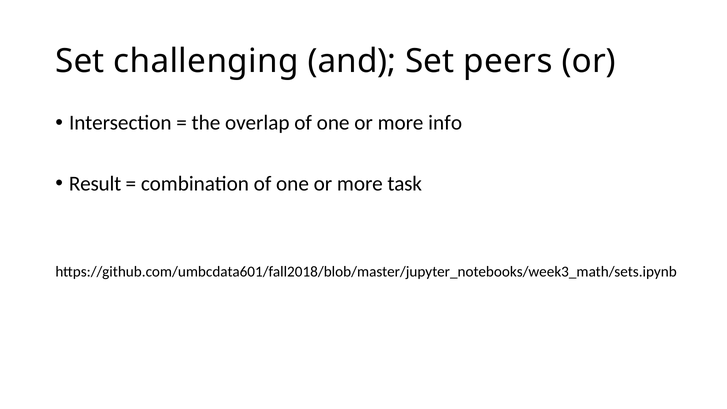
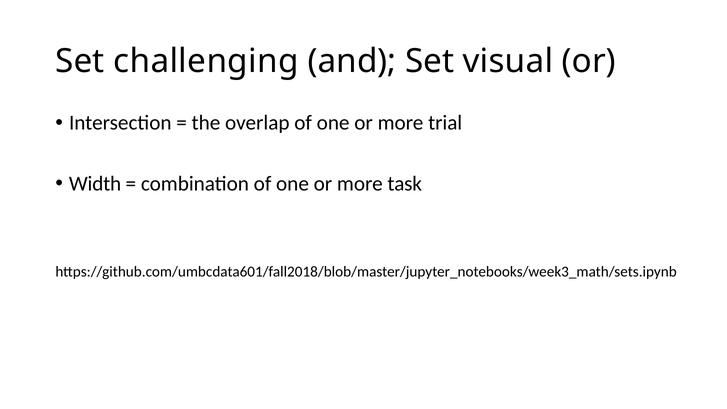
peers: peers -> visual (508, 61)
info: info -> trial (445, 123)
Result: Result -> Width (95, 184)
